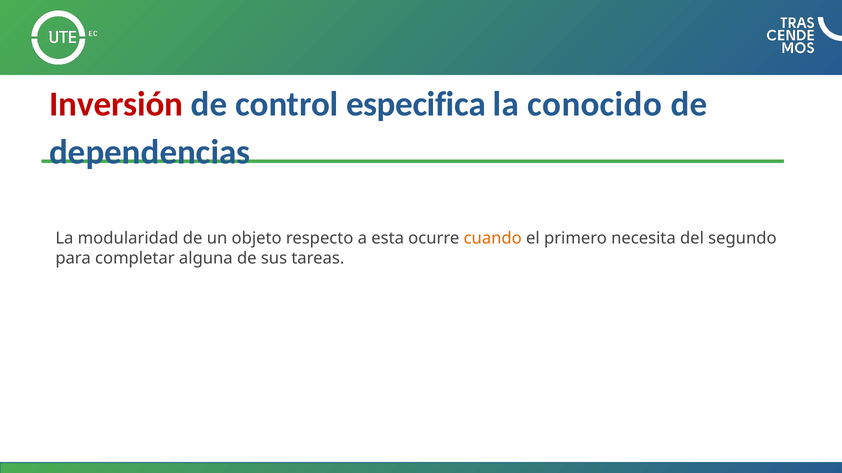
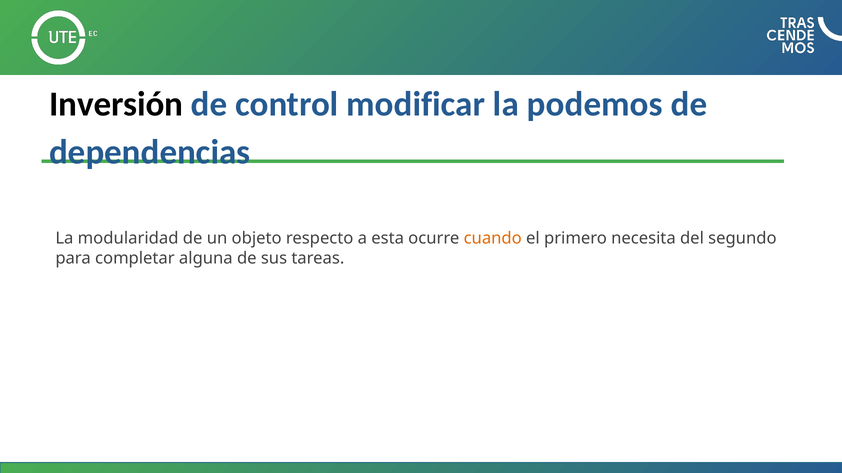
Inversión colour: red -> black (116, 104)
especifica: especifica -> modificar (416, 104)
conocido: conocido -> podemos (595, 104)
